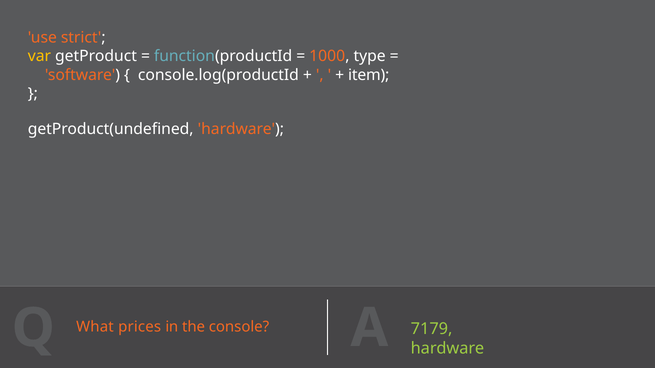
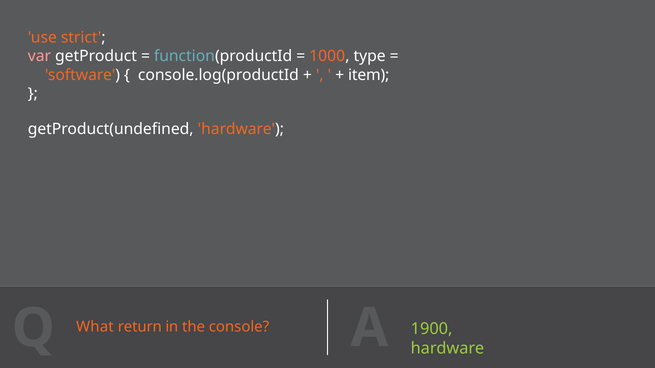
var colour: yellow -> pink (39, 56)
prices: prices -> return (140, 327)
7179: 7179 -> 1900 (432, 329)
